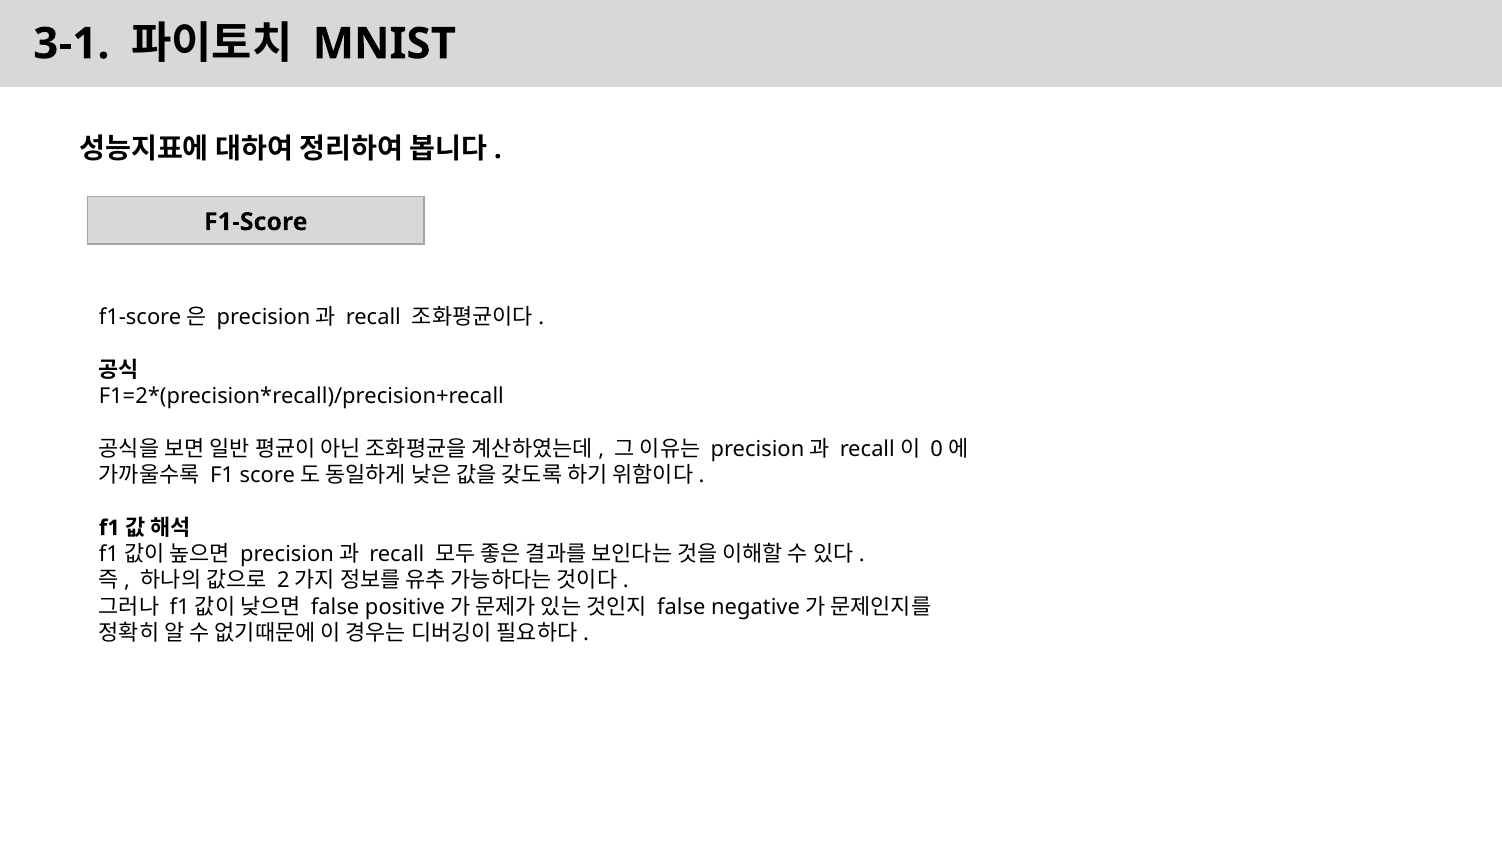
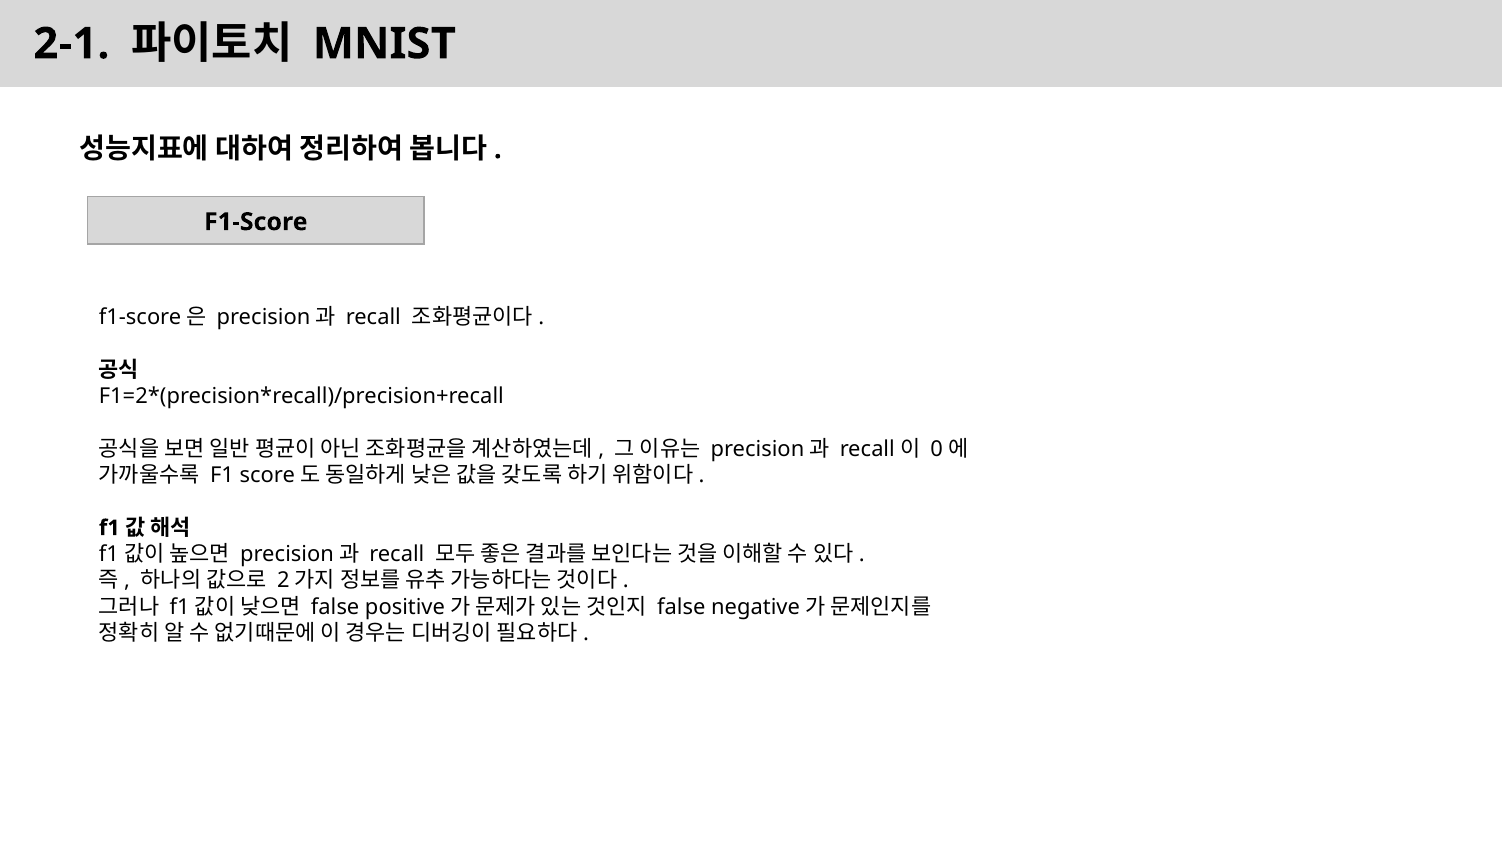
3-1: 3-1 -> 2-1 (71, 44)
